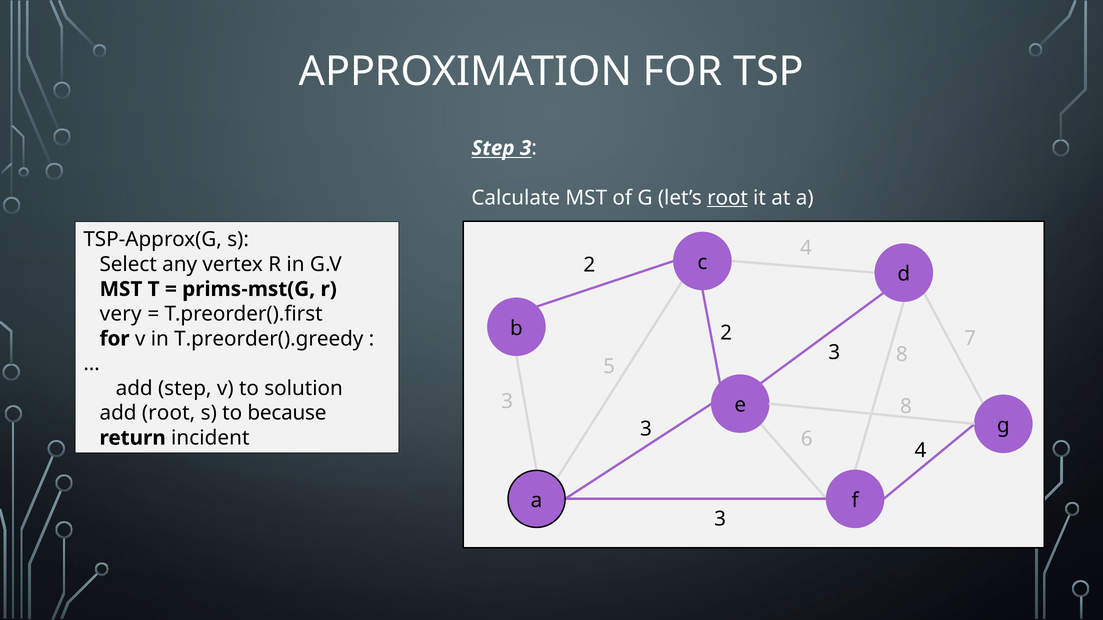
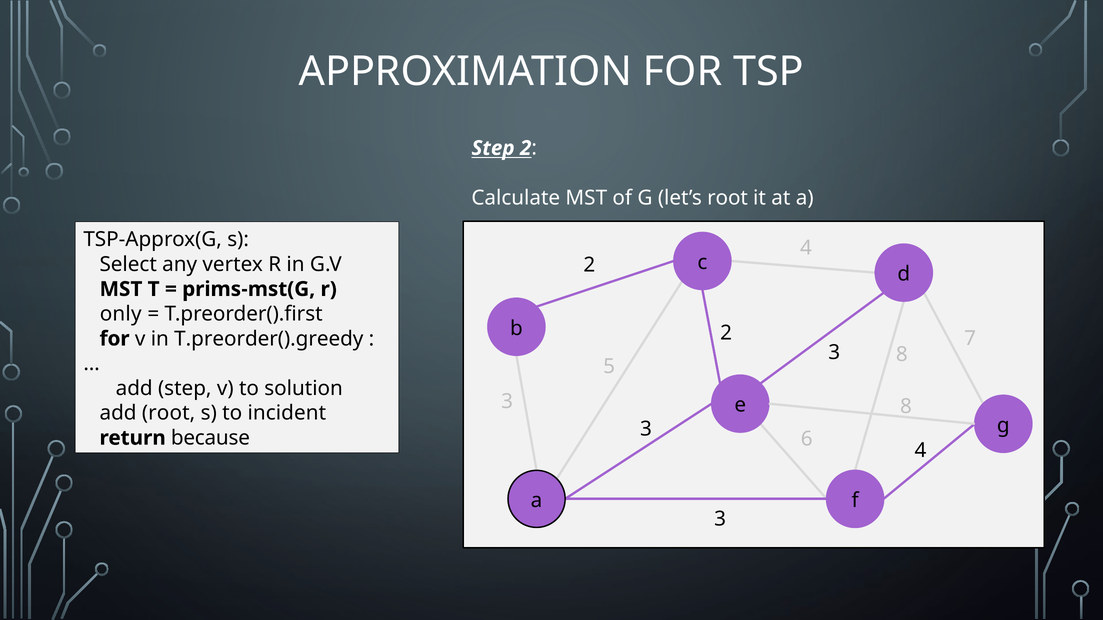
Step 3: 3 -> 2 (526, 148)
root underline: present -> none (728, 198)
very: very -> only (121, 314)
because: because -> incident (287, 413)
incident: incident -> because (210, 438)
